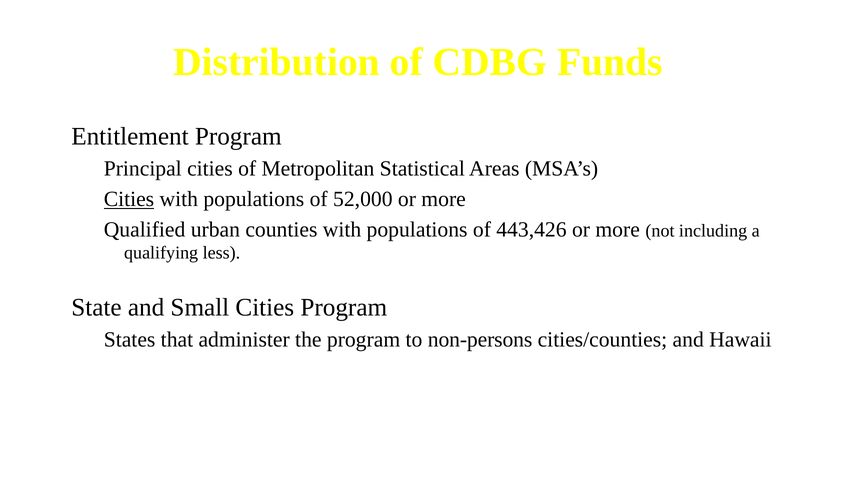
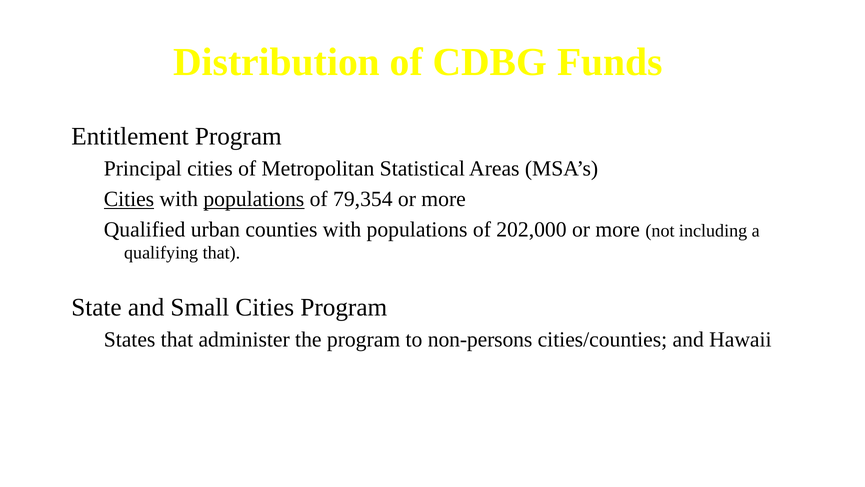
populations underline: none -> present (254, 199)
52,000: 52,000 -> 79,354 (363, 199)
443,426: 443,426 -> 202,000 (531, 229)
qualifying less: less -> that (221, 253)
